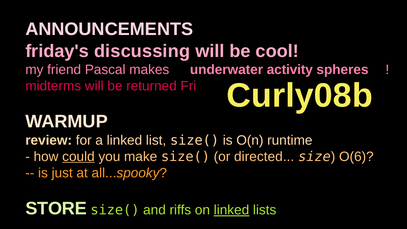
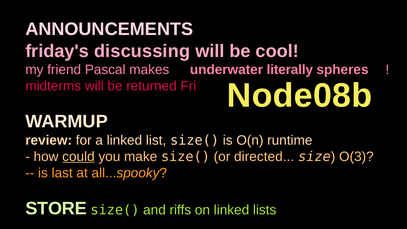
activity: activity -> literally (290, 70)
Curly08b: Curly08b -> Node08b (300, 96)
O(6: O(6 -> O(3 (356, 157)
just: just -> last (62, 173)
linked underline: present -> none (231, 210)
